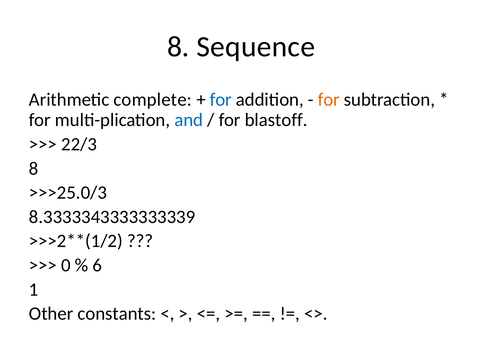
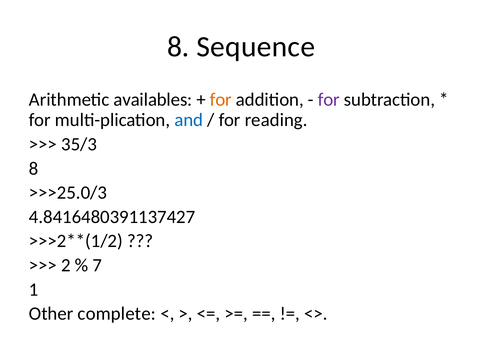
complete: complete -> availables (153, 100)
for colour: blue -> orange (221, 100)
for colour: orange -> purple (329, 100)
blastoff: blastoff -> reading (276, 120)
22/3: 22/3 -> 35/3 (79, 144)
8.3333343333333339: 8.3333343333333339 -> 4.8416480391137427 (112, 216)
0: 0 -> 2 (66, 265)
6: 6 -> 7 (97, 265)
constants: constants -> complete (117, 313)
